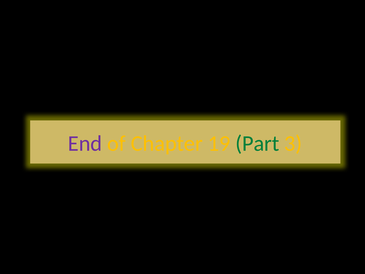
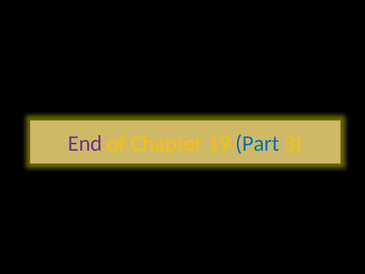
Part colour: green -> blue (257, 143)
